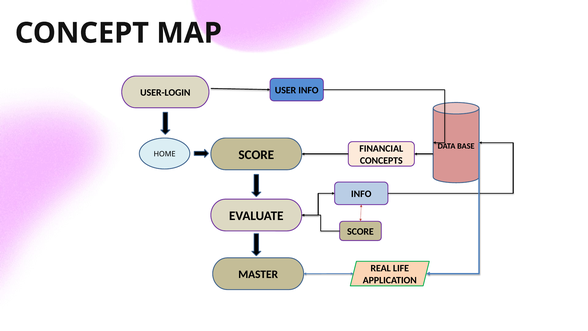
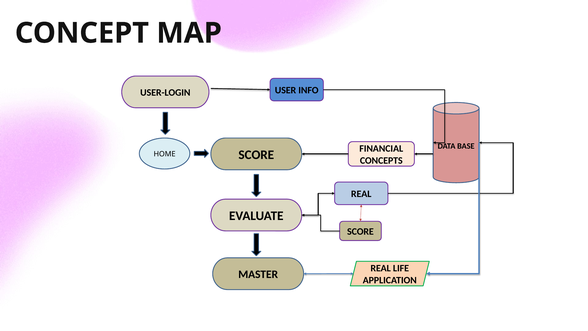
INFO: INFO -> REAL (361, 194)
